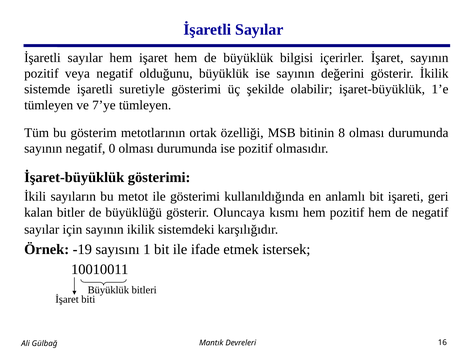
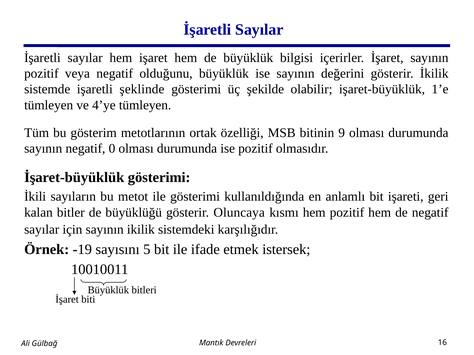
suretiyle: suretiyle -> şeklinde (142, 89)
7’ye: 7’ye -> 4’ye (104, 105)
8: 8 -> 9 (342, 133)
1: 1 -> 5 (147, 250)
